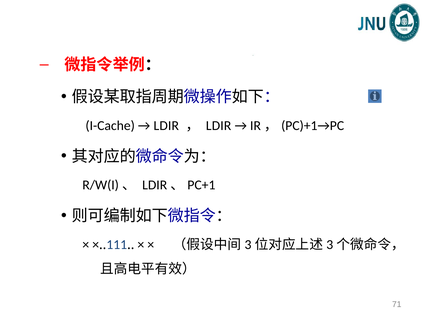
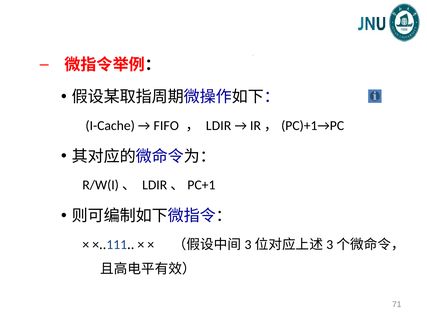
LDIR: LDIR -> FIFO (166, 126)
